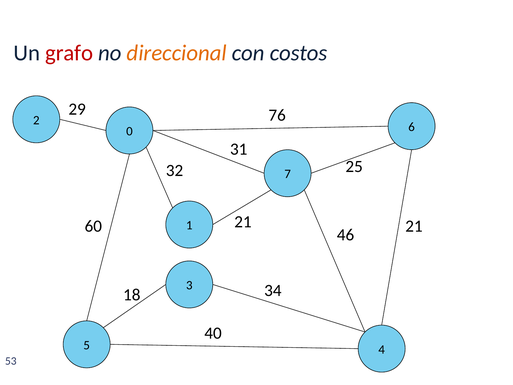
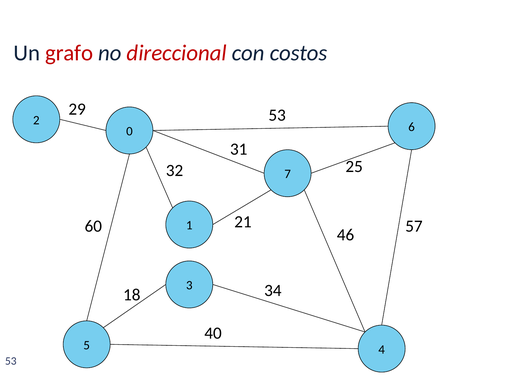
direccional colour: orange -> red (177, 53)
2 76: 76 -> 53 (277, 115)
60 21: 21 -> 57 (414, 226)
